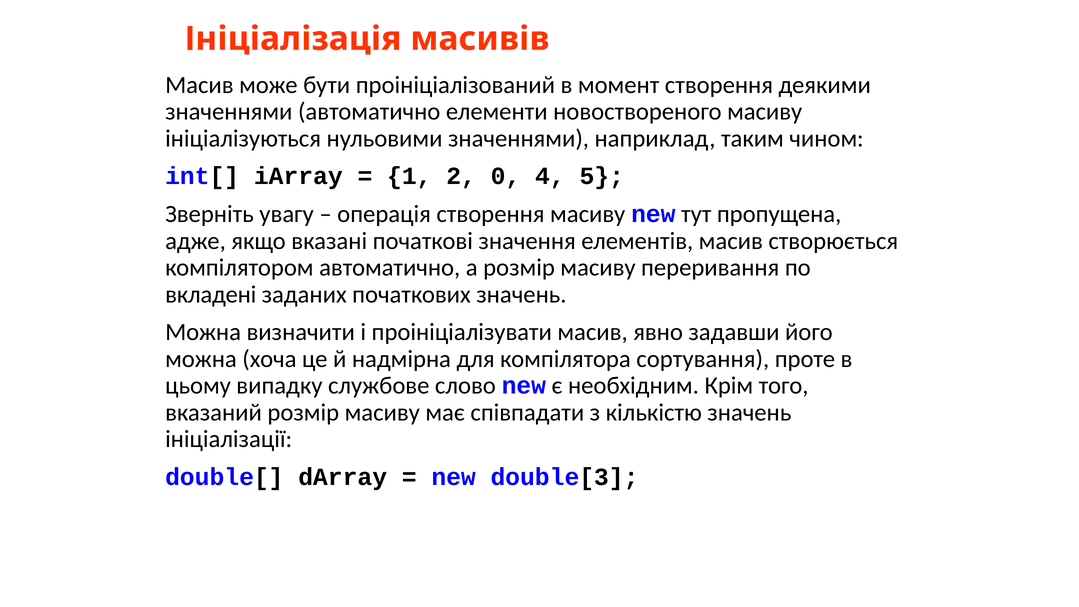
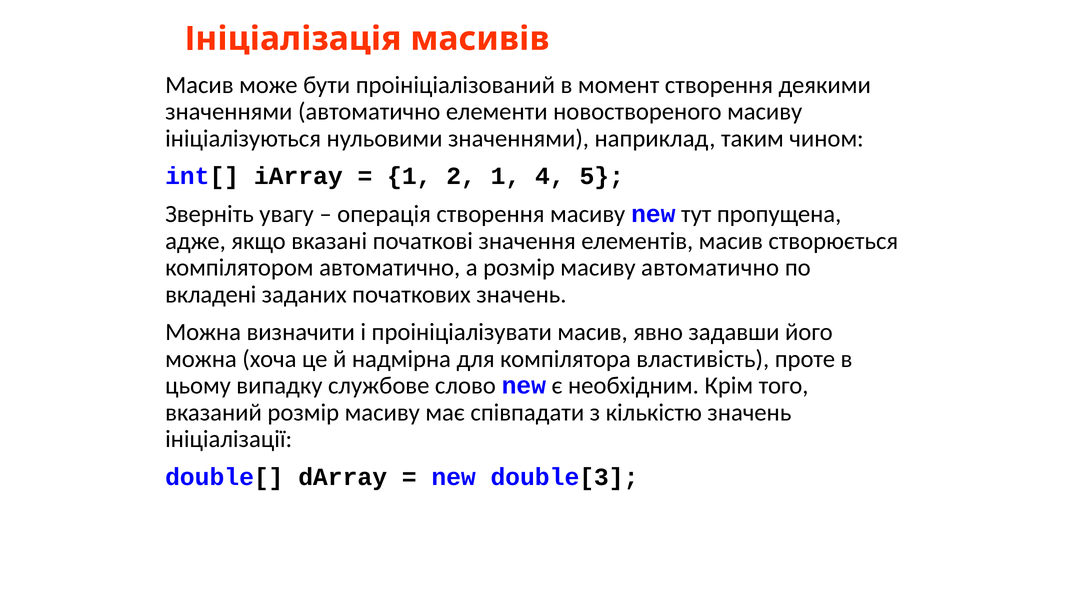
2 0: 0 -> 1 (506, 176)
масиву переривання: переривання -> автоматично (710, 268)
сортування: сортування -> властивість (703, 359)
